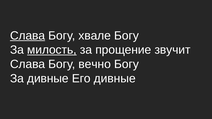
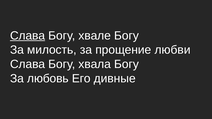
милость underline: present -> none (52, 50)
звучит: звучит -> любви (173, 50)
вечно: вечно -> хвала (95, 64)
За дивные: дивные -> любовь (48, 79)
